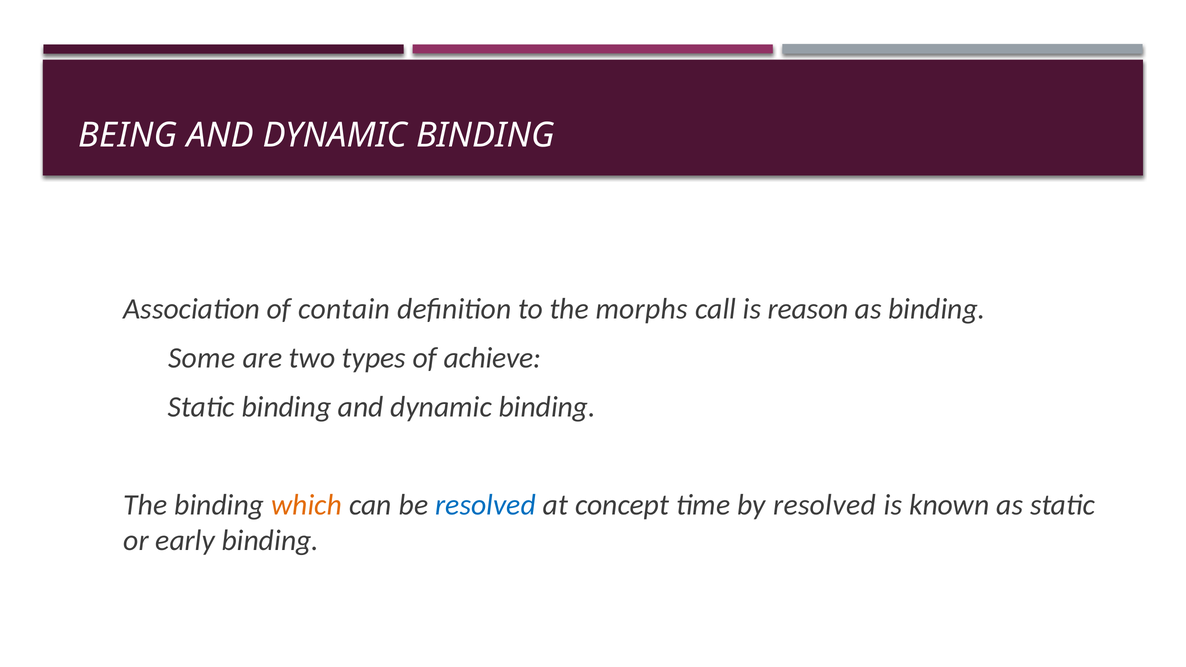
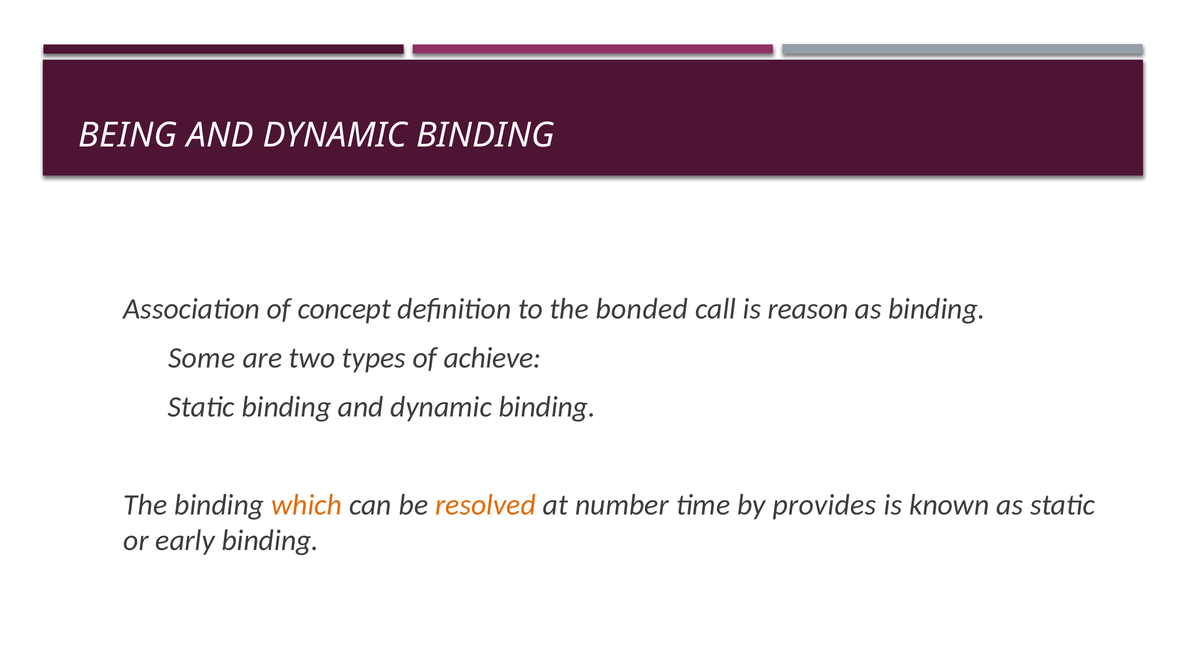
contain: contain -> concept (344, 309)
morphs: morphs -> bonded (642, 309)
resolved colour: blue -> orange (486, 505)
concept: concept -> number (622, 505)
by resolved: resolved -> provides (825, 505)
